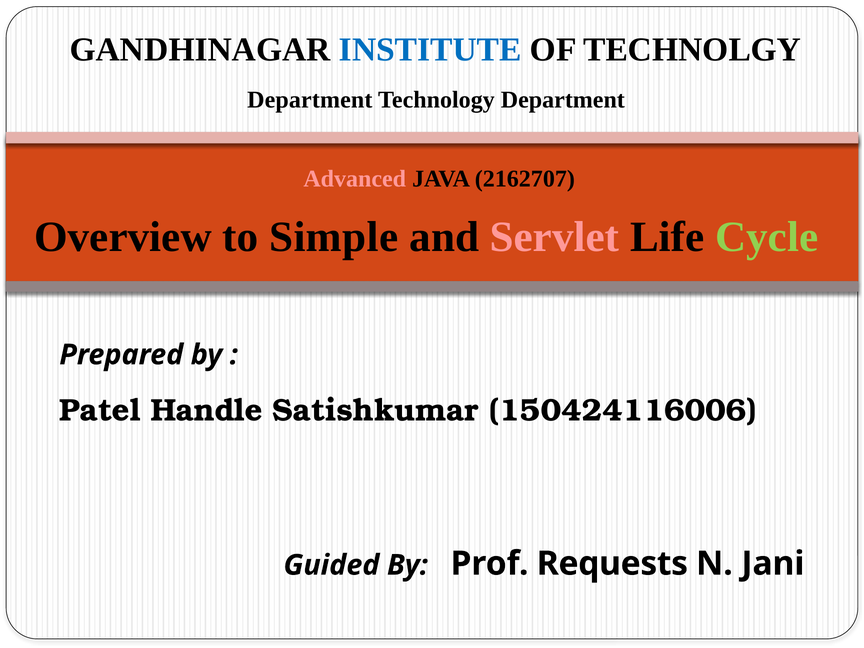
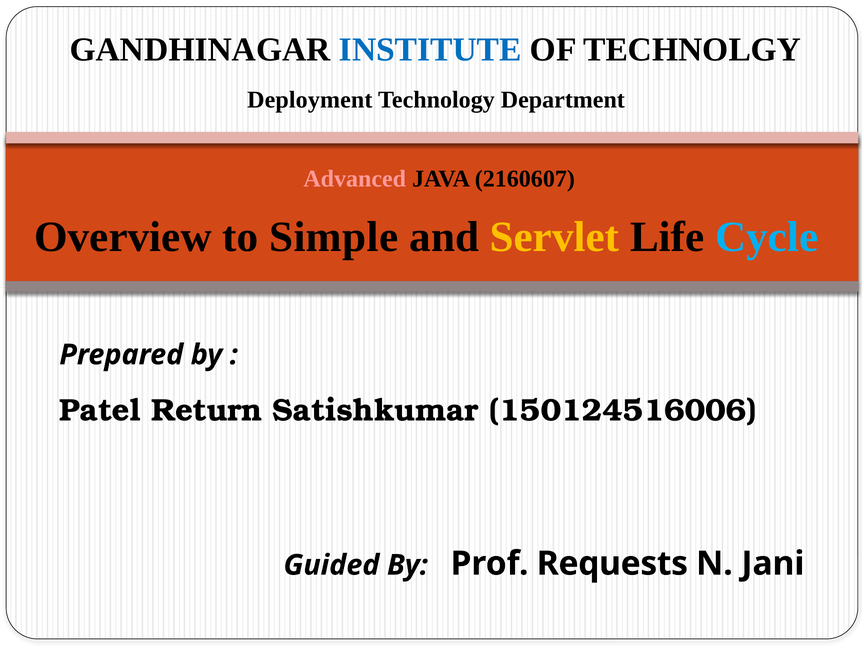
Department: Department -> Deployment (310, 100)
2162707: 2162707 -> 2160607 (525, 179)
Servlet colour: pink -> yellow (555, 237)
Cycle colour: light green -> light blue (767, 237)
Handle: Handle -> Return (207, 410)
150424116006: 150424116006 -> 150124516006 (623, 410)
